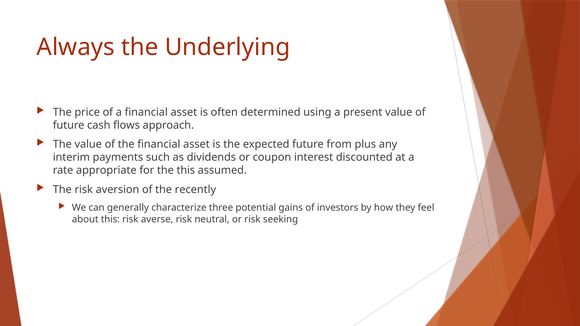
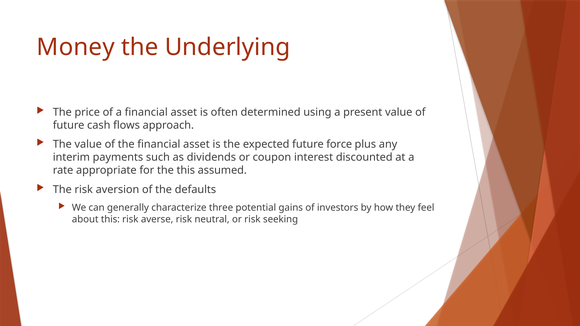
Always: Always -> Money (76, 47)
from: from -> force (339, 144)
recently: recently -> defaults (195, 190)
